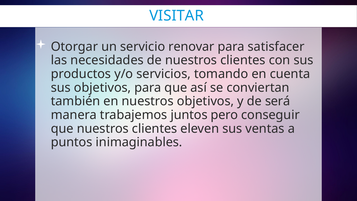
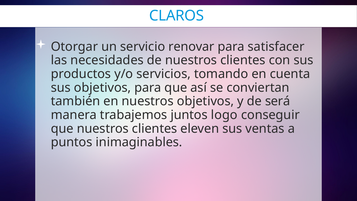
VISITAR: VISITAR -> CLAROS (177, 16)
pero: pero -> logo (224, 115)
